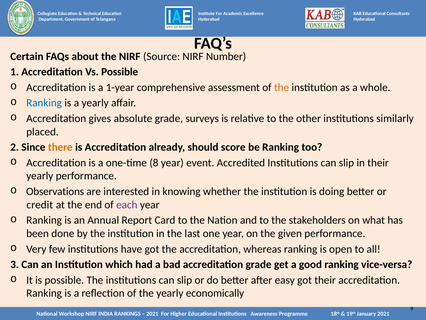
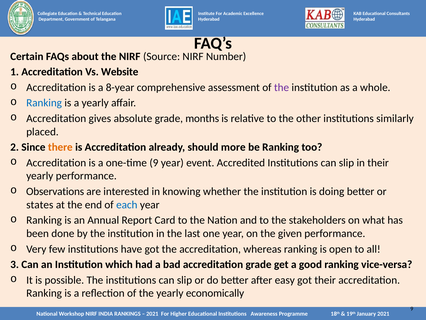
Vs Possible: Possible -> Website (120, 72)
1-year: 1-year -> 8-year (120, 87)
the colour: orange -> purple (282, 87)
surveys: surveys -> months (202, 118)
score: score -> more (233, 147)
one-time 8: 8 -> 9 (154, 162)
credit: credit -> states (40, 204)
each colour: purple -> blue (127, 204)
